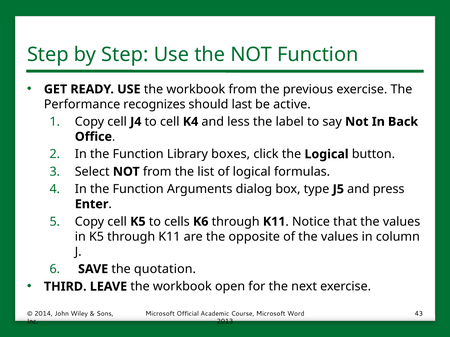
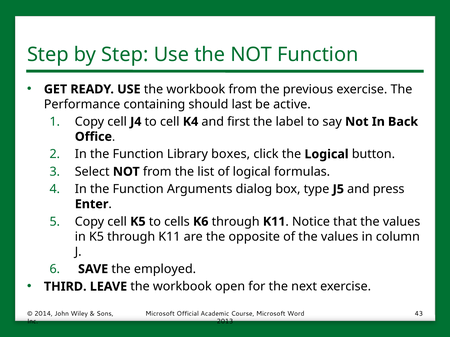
recognizes: recognizes -> containing (154, 104)
less: less -> first (239, 122)
quotation: quotation -> employed (165, 269)
